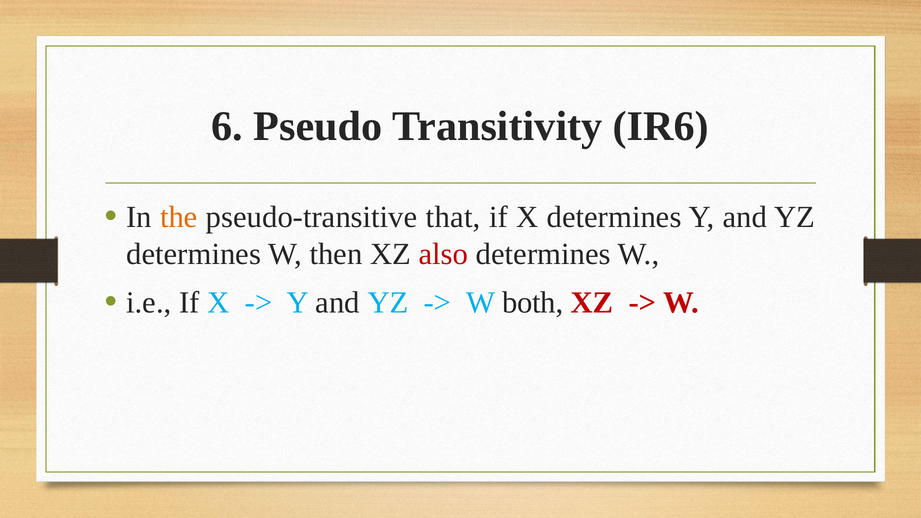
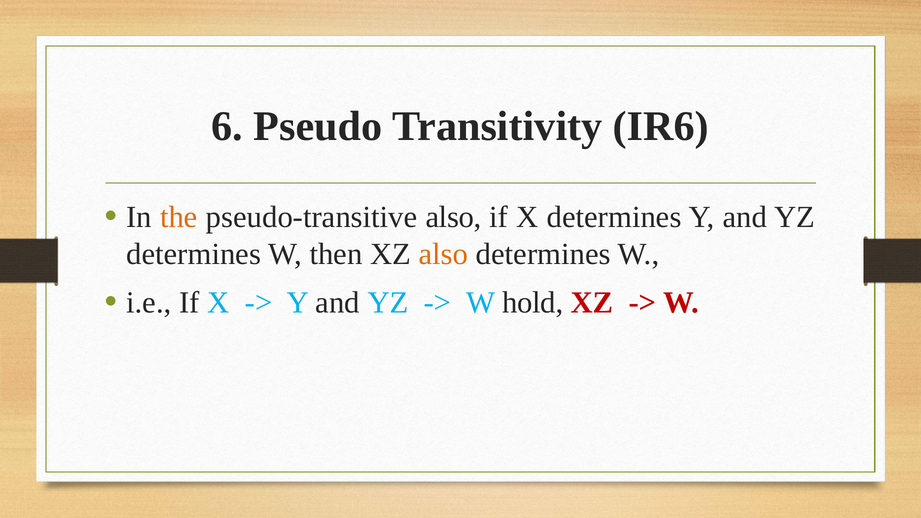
pseudo-transitive that: that -> also (453, 217)
also colour: red -> orange (444, 254)
both: both -> hold (533, 303)
